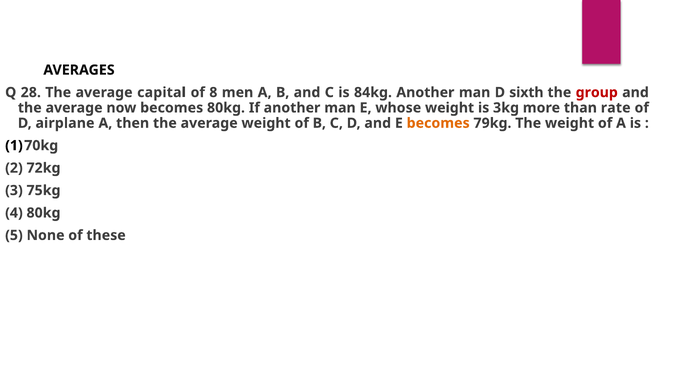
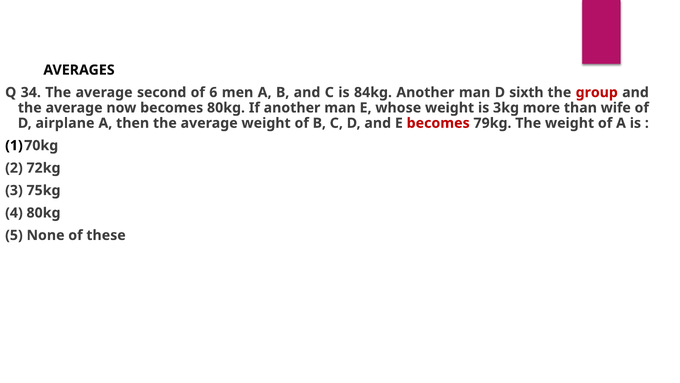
28: 28 -> 34 (31, 92)
capital: capital -> second (162, 92)
8: 8 -> 6 (213, 92)
rate: rate -> wife (616, 108)
becomes colour: orange -> red (438, 123)
